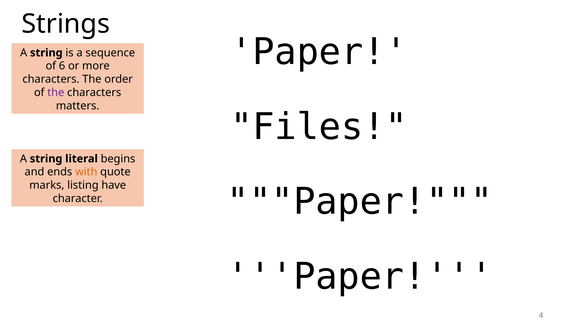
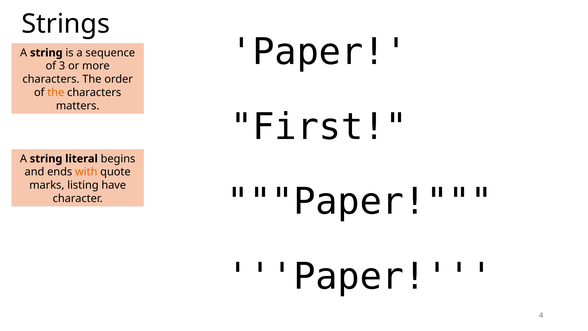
6: 6 -> 3 (62, 66)
the colour: purple -> orange (56, 92)
Files: Files -> First (319, 127)
